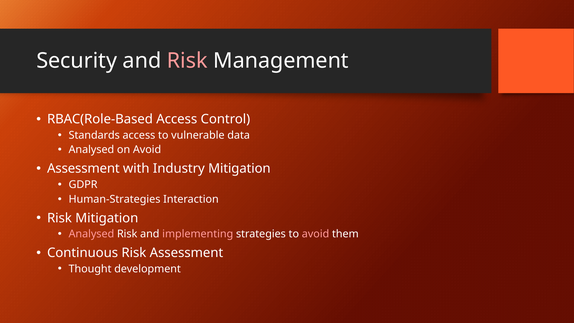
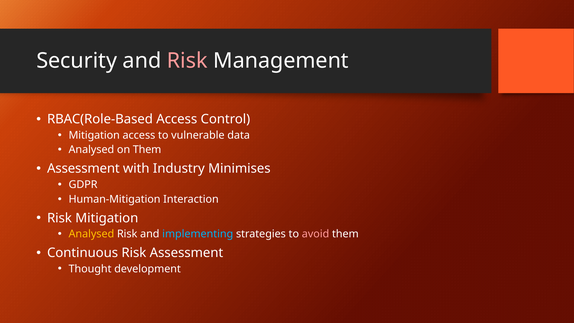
Standards: Standards -> Mitigation (94, 135)
on Avoid: Avoid -> Them (147, 150)
Industry Mitigation: Mitigation -> Minimises (239, 169)
Human-Strategies: Human-Strategies -> Human-Mitigation (115, 199)
Analysed colour: pink -> yellow (91, 234)
implementing colour: pink -> light blue (198, 234)
